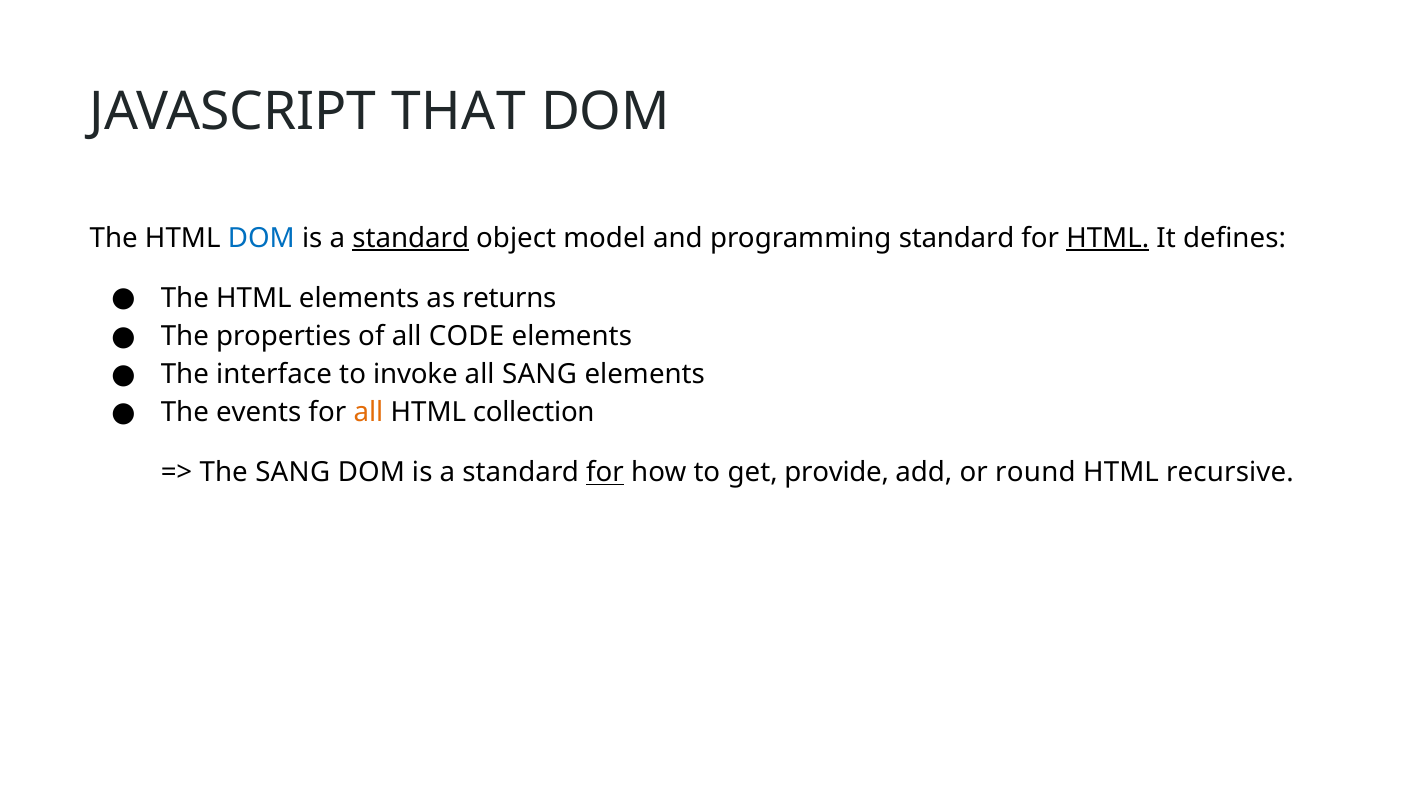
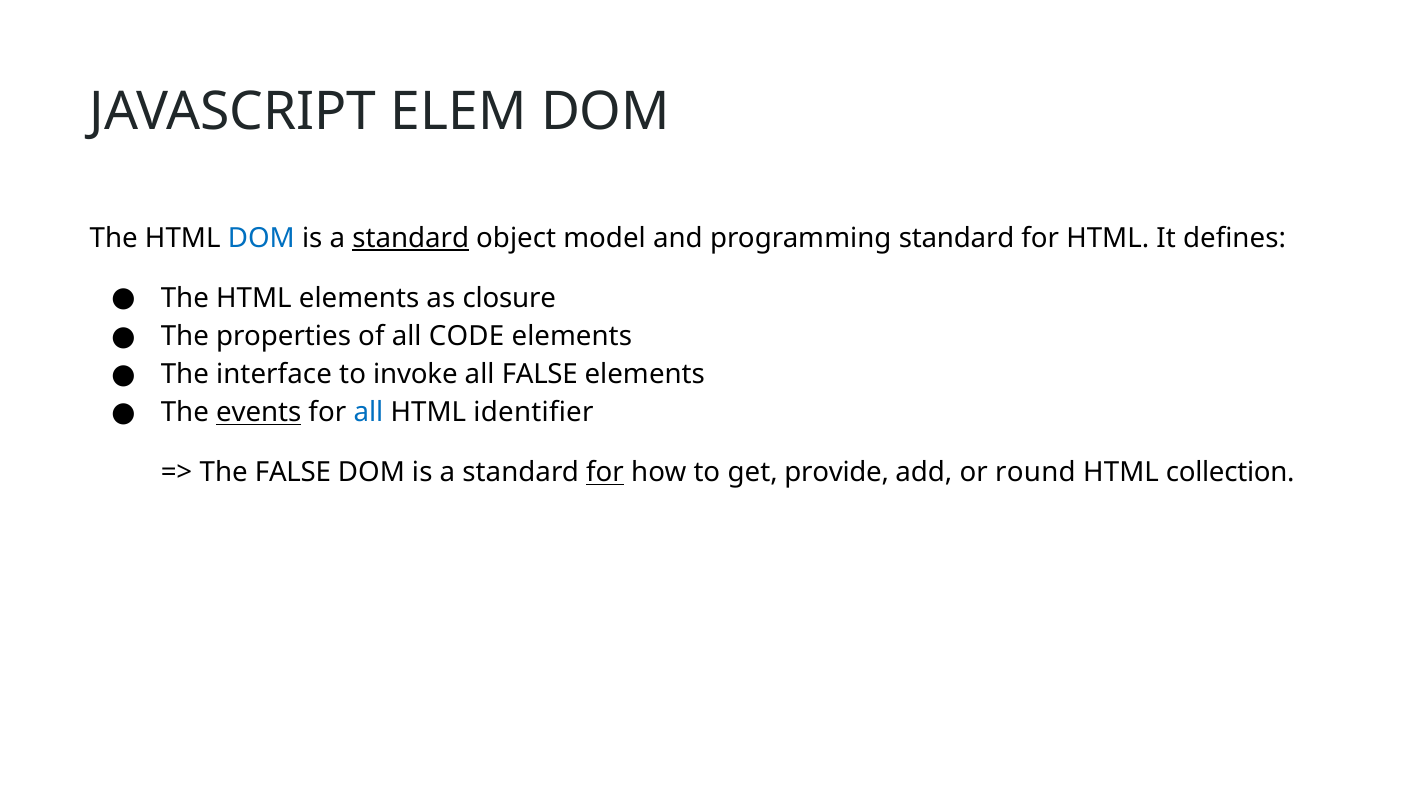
THAT: THAT -> ELEM (459, 112)
HTML underline: present -> none (1108, 238)
returns: returns -> closure (509, 298)
all SANG: SANG -> FALSE (540, 374)
events underline: none -> present (259, 412)
all colour: orange -> blue (368, 412)
collection: collection -> identifier (533, 412)
The SANG: SANG -> FALSE (293, 472)
recursive: recursive -> collection (1230, 472)
